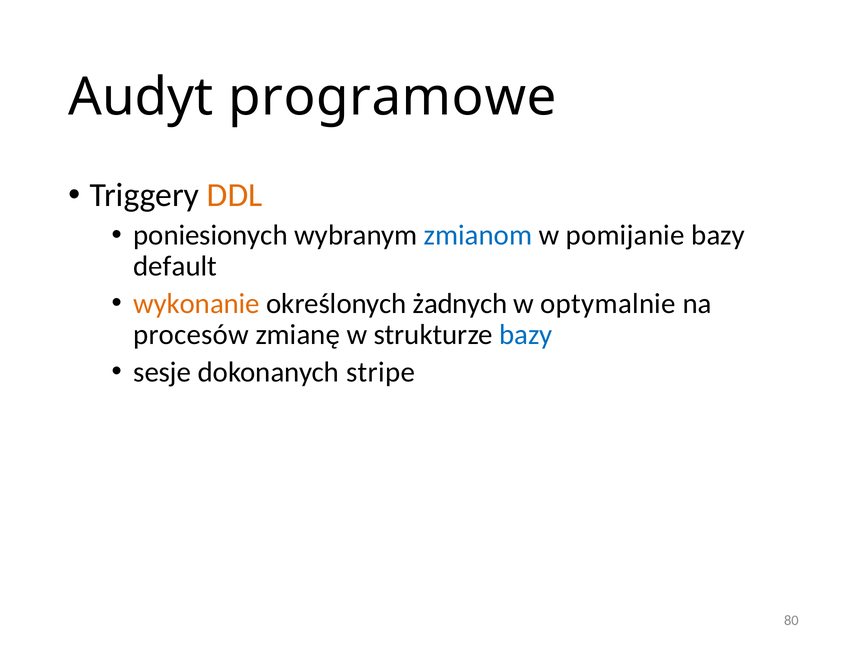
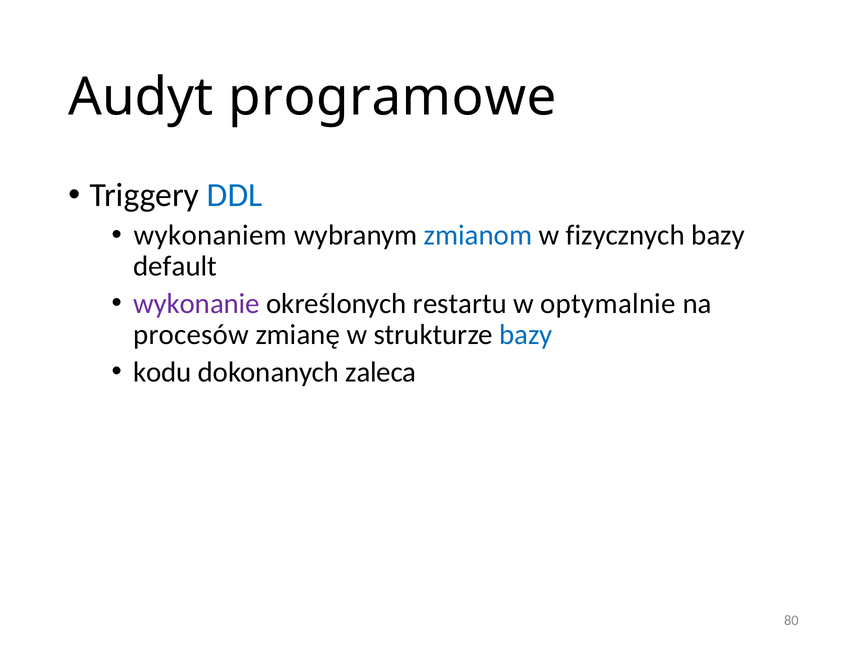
DDL colour: orange -> blue (235, 195)
poniesionych: poniesionych -> wykonaniem (210, 235)
pomijanie: pomijanie -> fizycznych (625, 235)
wykonanie colour: orange -> purple (197, 304)
żadnych: żadnych -> restartu (460, 304)
sesje: sesje -> kodu (162, 372)
stripe: stripe -> zaleca (381, 372)
